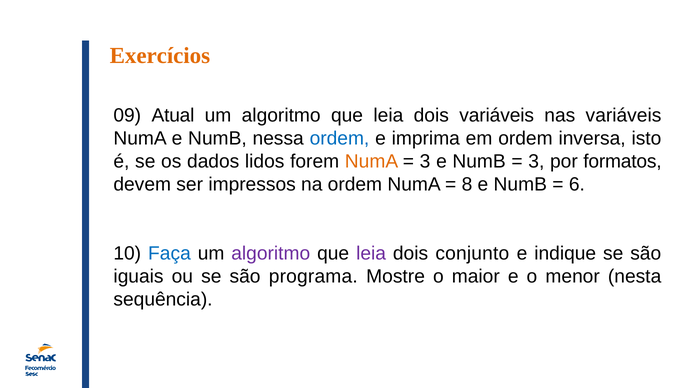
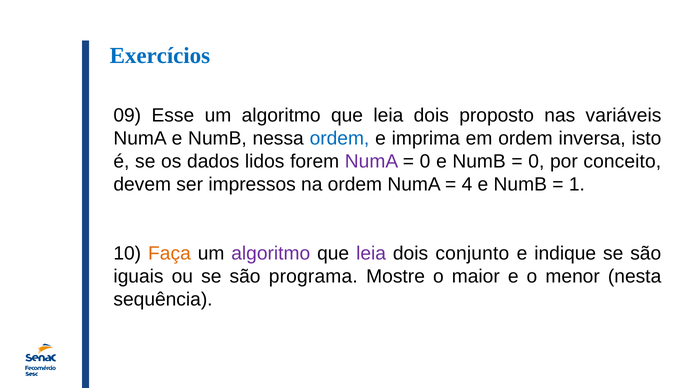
Exercícios colour: orange -> blue (160, 56)
Atual: Atual -> Esse (173, 116)
dois variáveis: variáveis -> proposto (497, 116)
NumA colour: orange -> purple (372, 162)
3: 3 -> 0 (425, 162)
3: 3 -> 0 (536, 162)
formatos: formatos -> conceito (622, 162)
8: 8 -> 4 (467, 185)
6: 6 -> 1 (577, 185)
Faça colour: blue -> orange (169, 254)
